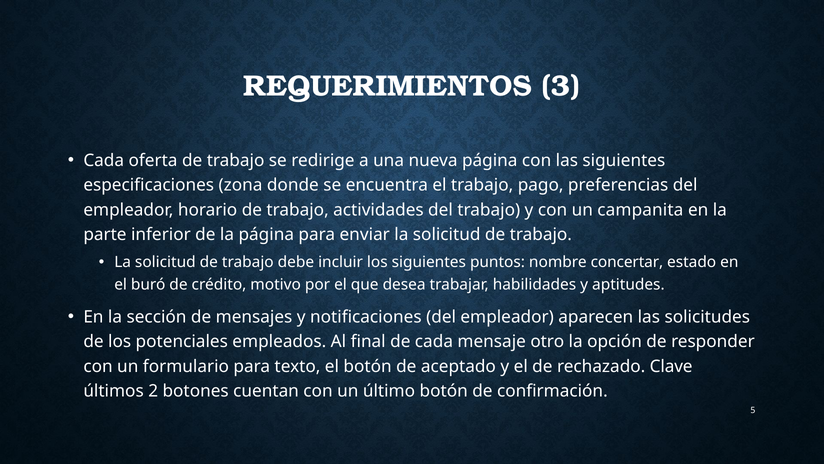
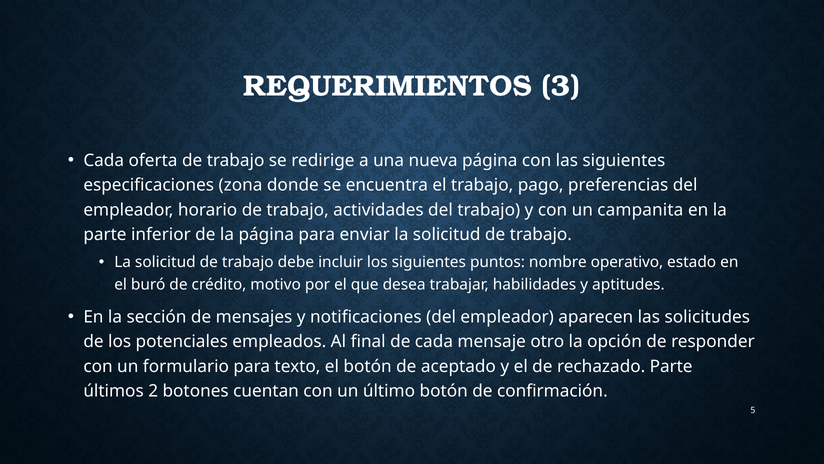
concertar: concertar -> operativo (627, 262)
rechazado Clave: Clave -> Parte (671, 366)
